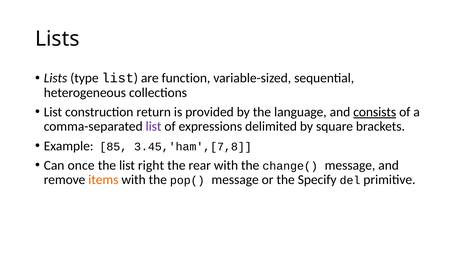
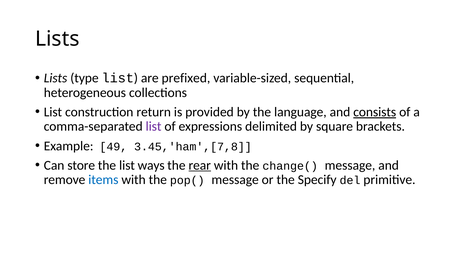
function: function -> prefixed (186, 78)
85: 85 -> 49 (113, 146)
once: once -> store (81, 165)
right: right -> ways (151, 165)
rear underline: none -> present (200, 165)
items colour: orange -> blue (103, 179)
